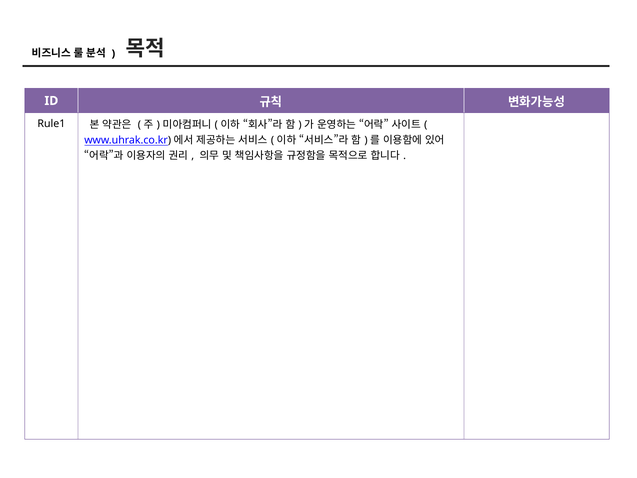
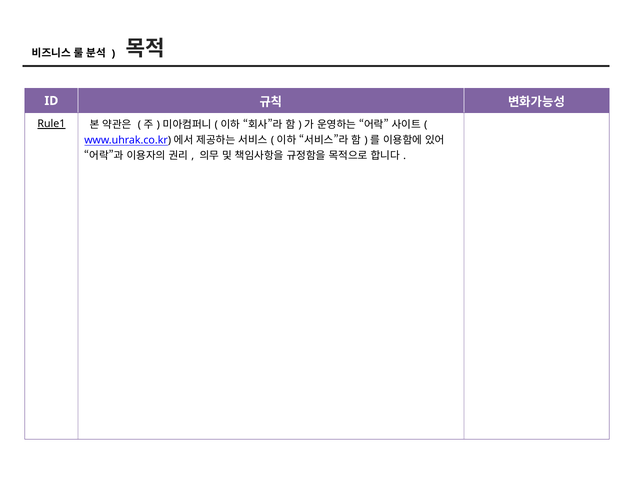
Rule1 underline: none -> present (51, 124)
